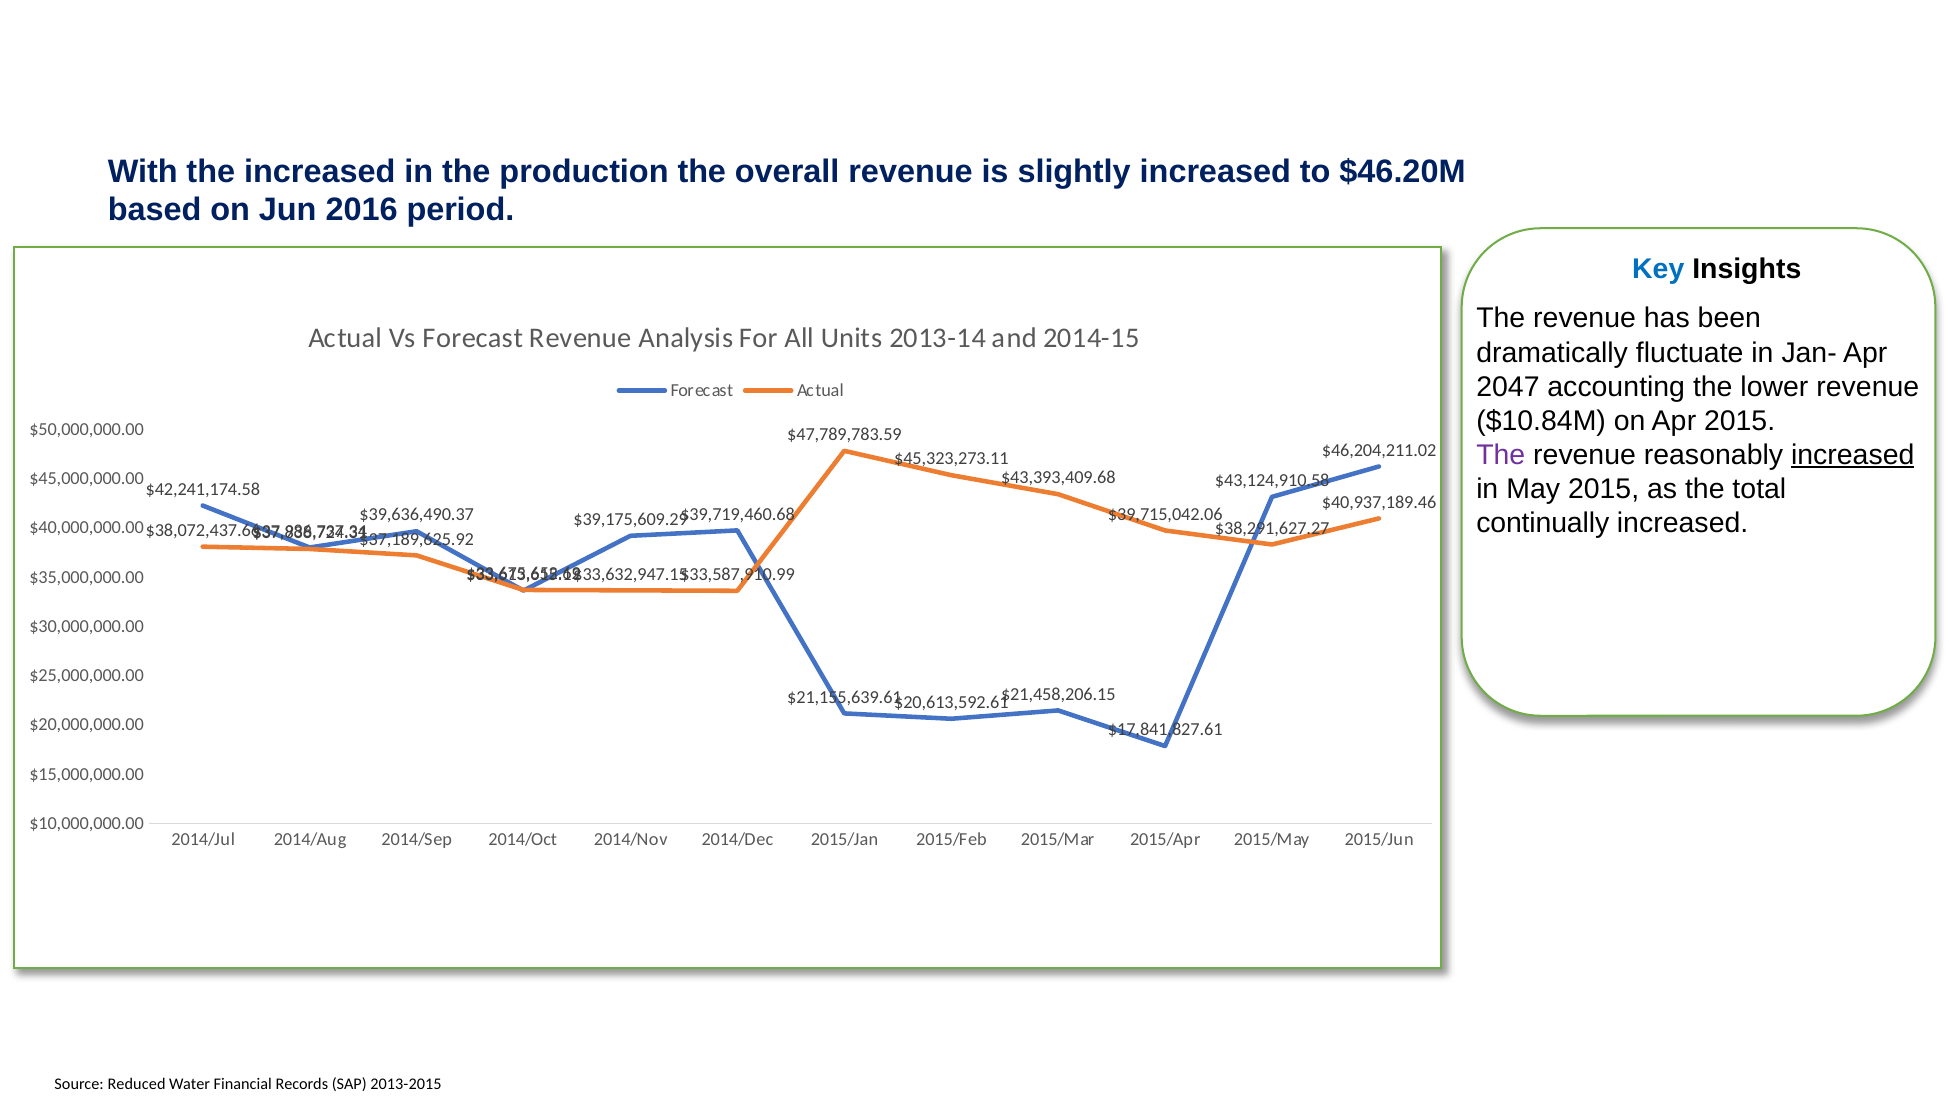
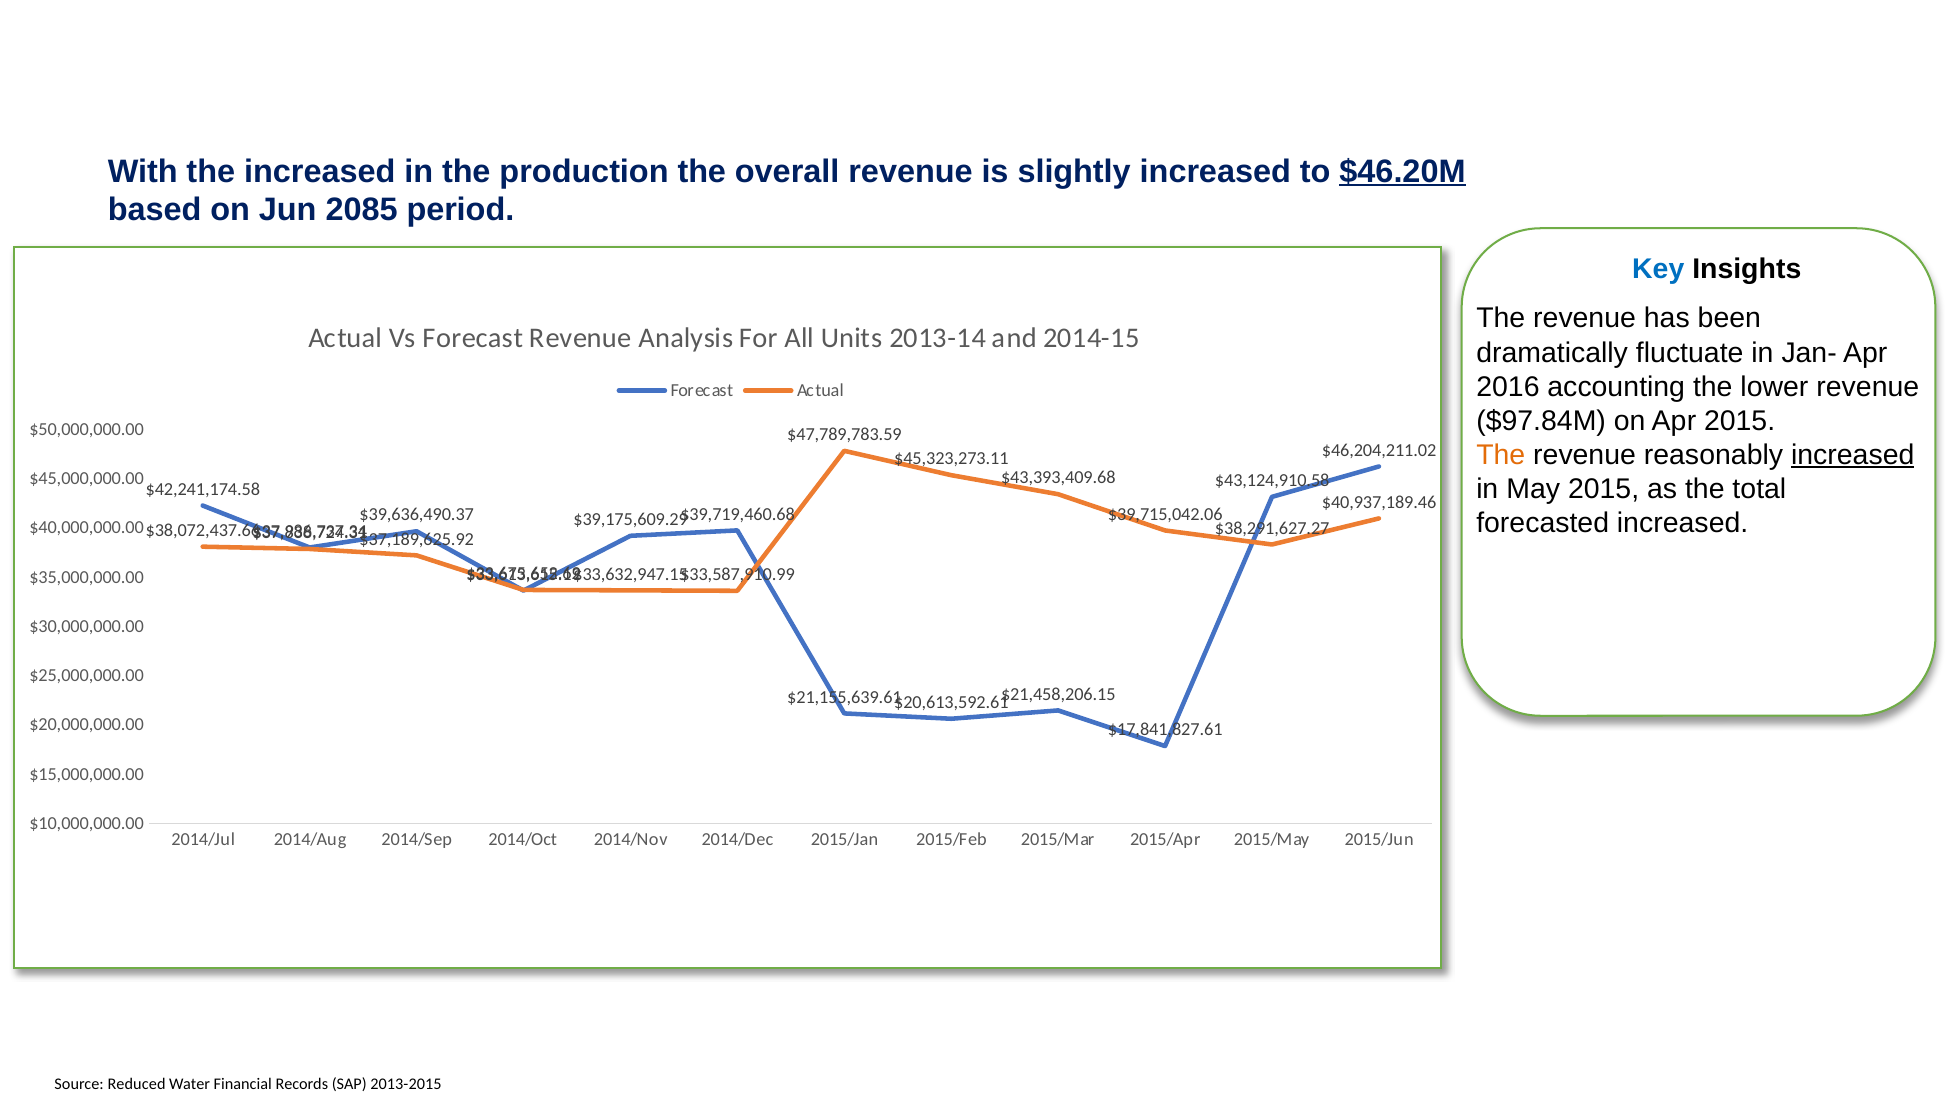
$46.20M underline: none -> present (1403, 171)
2016: 2016 -> 2085 (362, 210)
2047: 2047 -> 2016 (1508, 387)
$10.84M: $10.84M -> $97.84M (1541, 421)
The colour: purple -> orange (1501, 455)
continually: continually -> forecasted (1543, 523)
